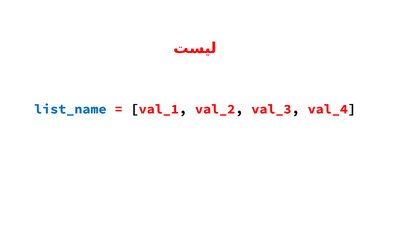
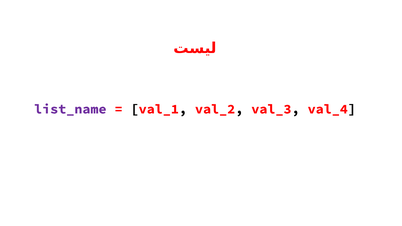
list_name colour: blue -> purple (70, 109)
